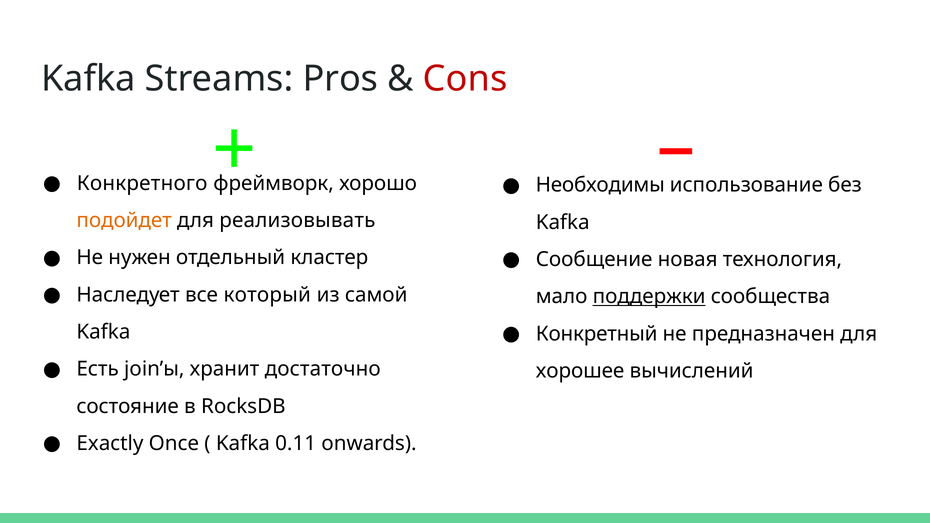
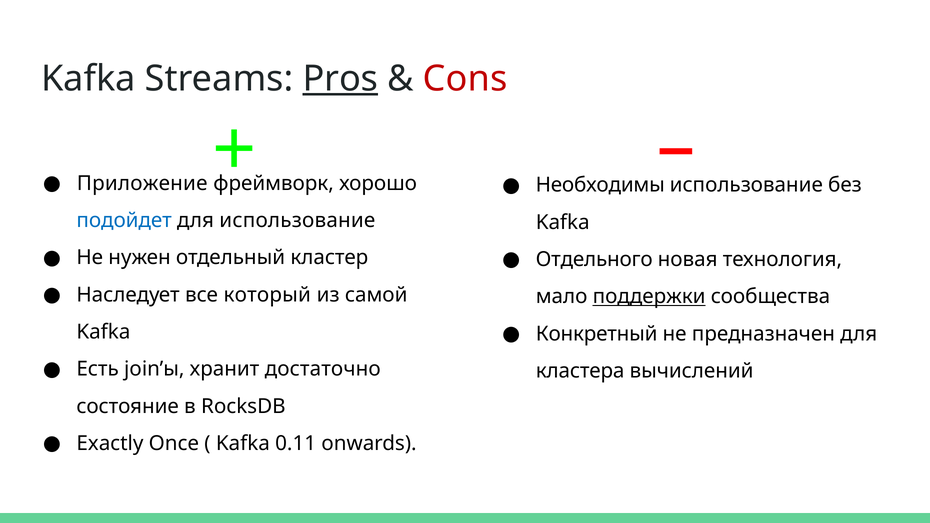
Pros underline: none -> present (340, 79)
Конкретного: Конкретного -> Приложение (142, 183)
подойдет colour: orange -> blue (124, 220)
для реализовывать: реализовывать -> использование (297, 220)
Сообщение: Сообщение -> Отдельного (594, 260)
хорошее: хорошее -> кластера (580, 371)
